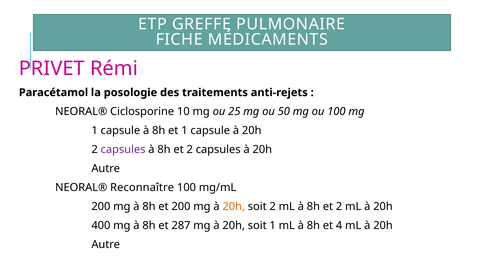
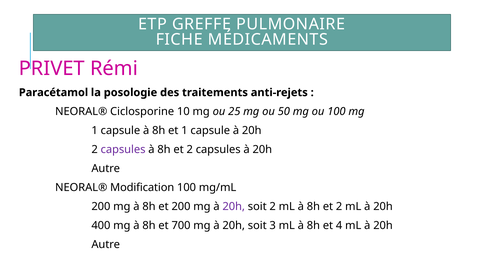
Reconnaître: Reconnaître -> Modification (142, 188)
20h colour: orange -> purple (234, 207)
287: 287 -> 700 (181, 226)
soit 1: 1 -> 3 (273, 226)
